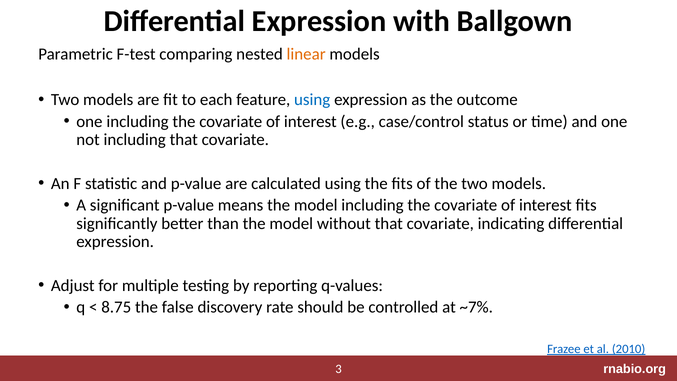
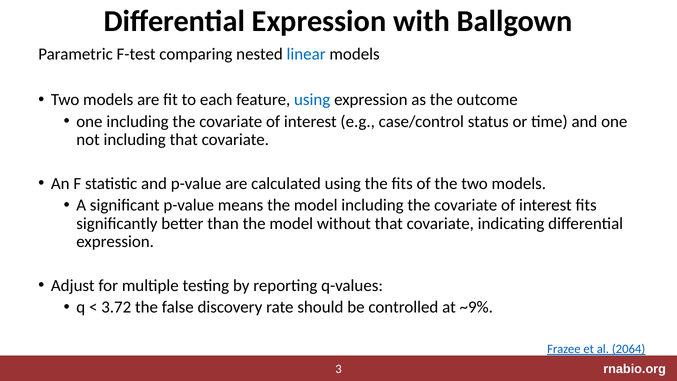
linear colour: orange -> blue (306, 54)
8.75: 8.75 -> 3.72 (116, 307)
~7%: ~7% -> ~9% (476, 307)
2010: 2010 -> 2064 (629, 349)
